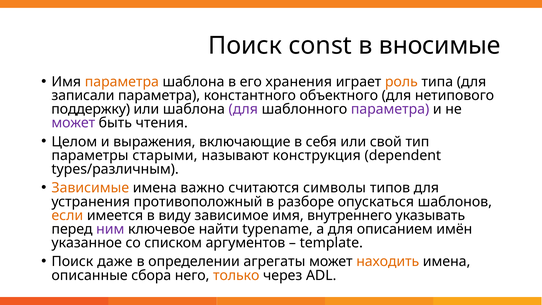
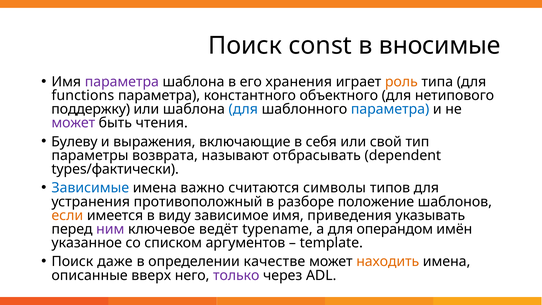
параметра colour: orange -> purple (122, 82)
записали: записали -> functions (83, 95)
для colour: purple -> blue (243, 109)
параметра colour: purple -> blue (390, 109)
Целом: Целом -> Булеву (74, 142)
старыми: старыми -> возврата (165, 155)
конструкция: конструкция -> отбрасывать (317, 155)
types/различным: types/различным -> types/фактически (115, 169)
Зависимые colour: orange -> blue (90, 188)
опускаться: опускаться -> положение (376, 202)
внутреннего: внутреннего -> приведения (350, 215)
найти: найти -> ведёт (219, 229)
описанием: описанием -> операндом (395, 229)
агрегаты: агрегаты -> качестве (274, 262)
сбора: сбора -> вверх (151, 275)
только colour: orange -> purple (236, 275)
